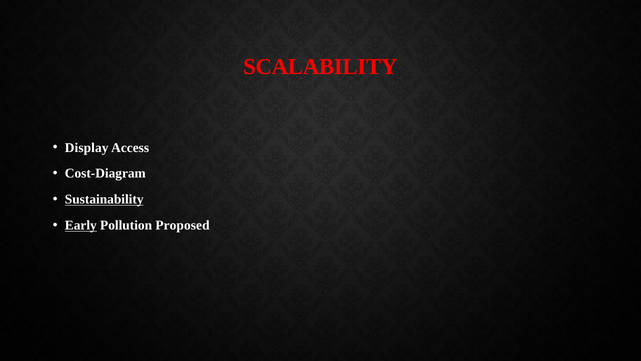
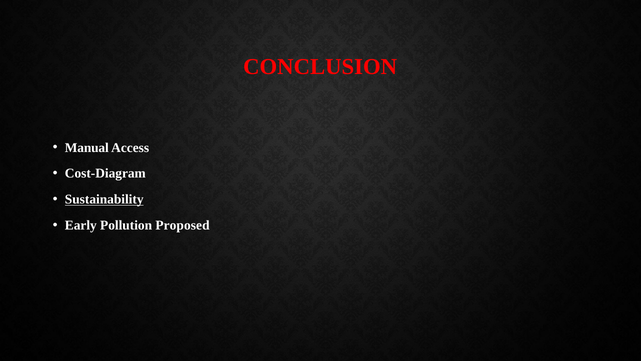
SCALABILITY: SCALABILITY -> CONCLUSION (320, 67)
Display: Display -> Manual (87, 147)
Early underline: present -> none (81, 225)
